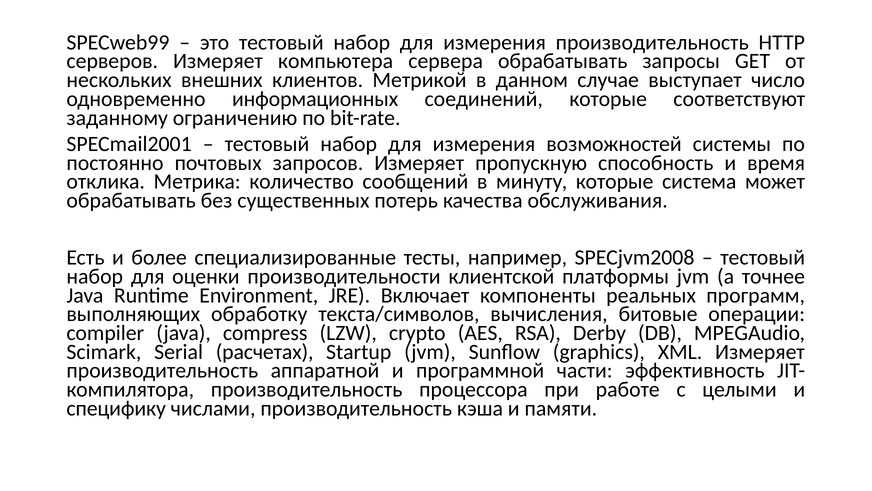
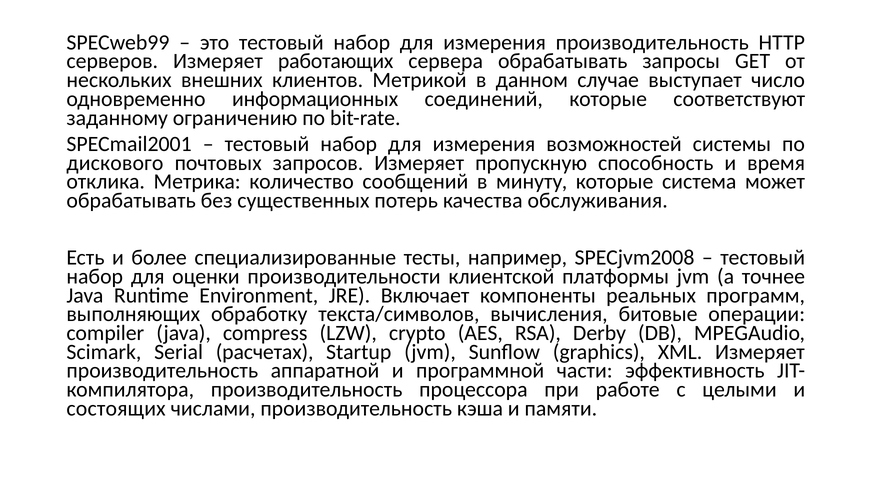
компьютера: компьютера -> работающих (336, 61)
постоянно: постоянно -> дискового (115, 163)
специфику: специфику -> состоящих (116, 408)
